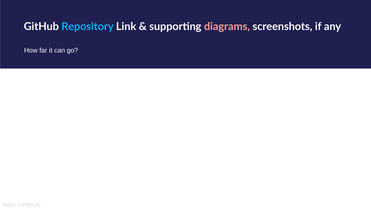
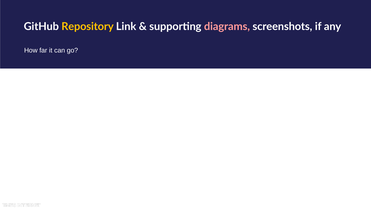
Repository colour: light blue -> yellow (88, 26)
